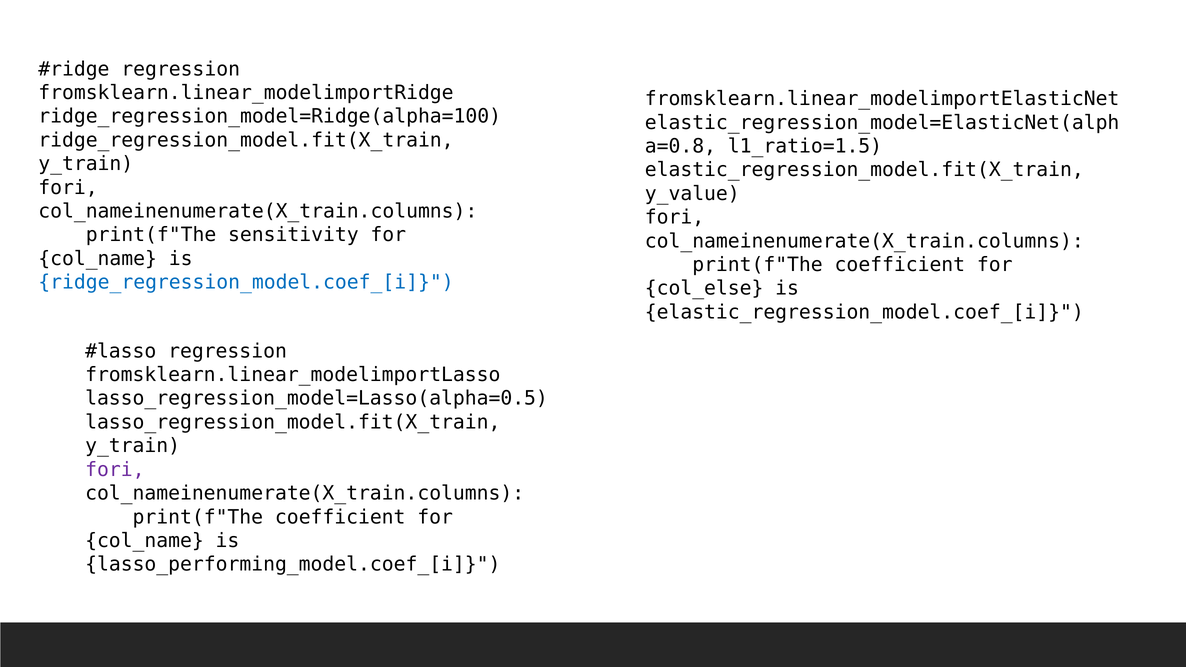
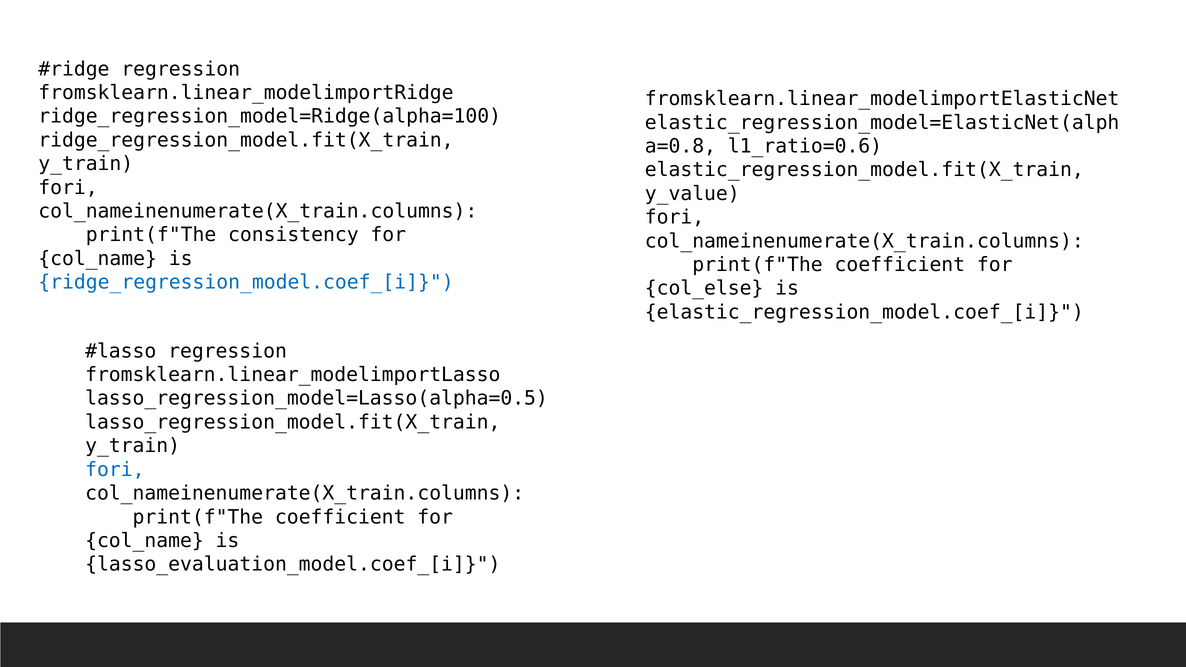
l1_ratio=1.5: l1_ratio=1.5 -> l1_ratio=0.6 (805, 146)
sensitivity: sensitivity -> consistency (293, 235)
fori colour: purple -> blue (115, 470)
lasso_performing_model.coef_[i: lasso_performing_model.coef_[i -> lasso_evaluation_model.coef_[i (293, 565)
